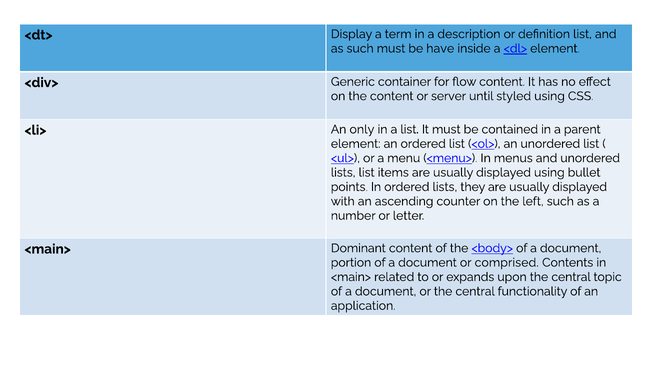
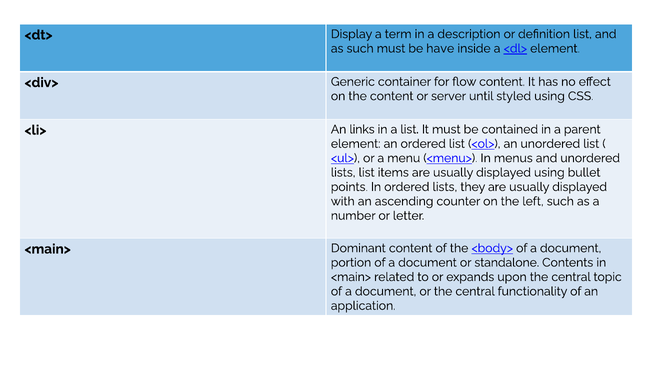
only: only -> links (362, 129)
comprised: comprised -> standalone (507, 262)
